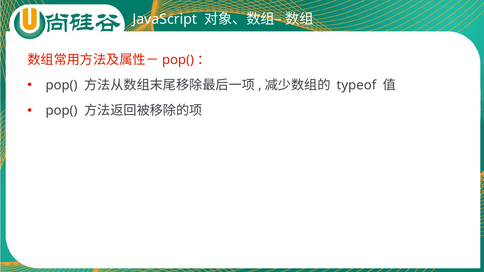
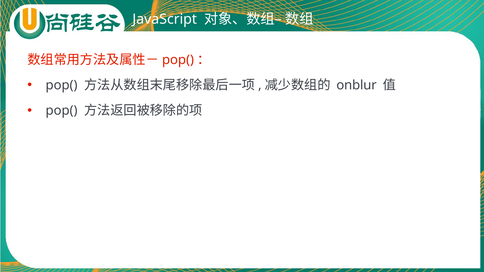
typeof: typeof -> onblur (357, 85)
